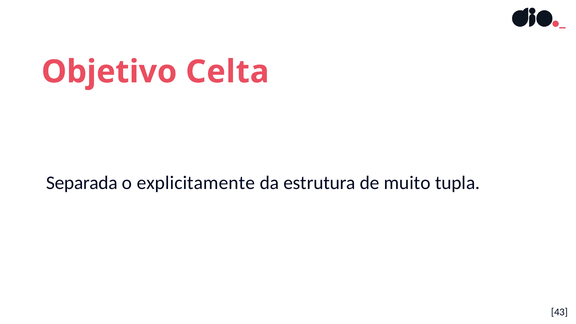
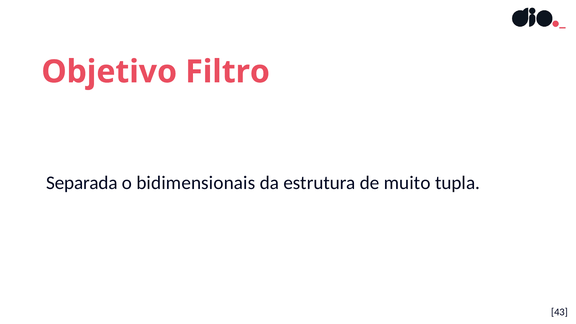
Celta: Celta -> Filtro (228, 72)
explicitamente: explicitamente -> bidimensionais (196, 183)
